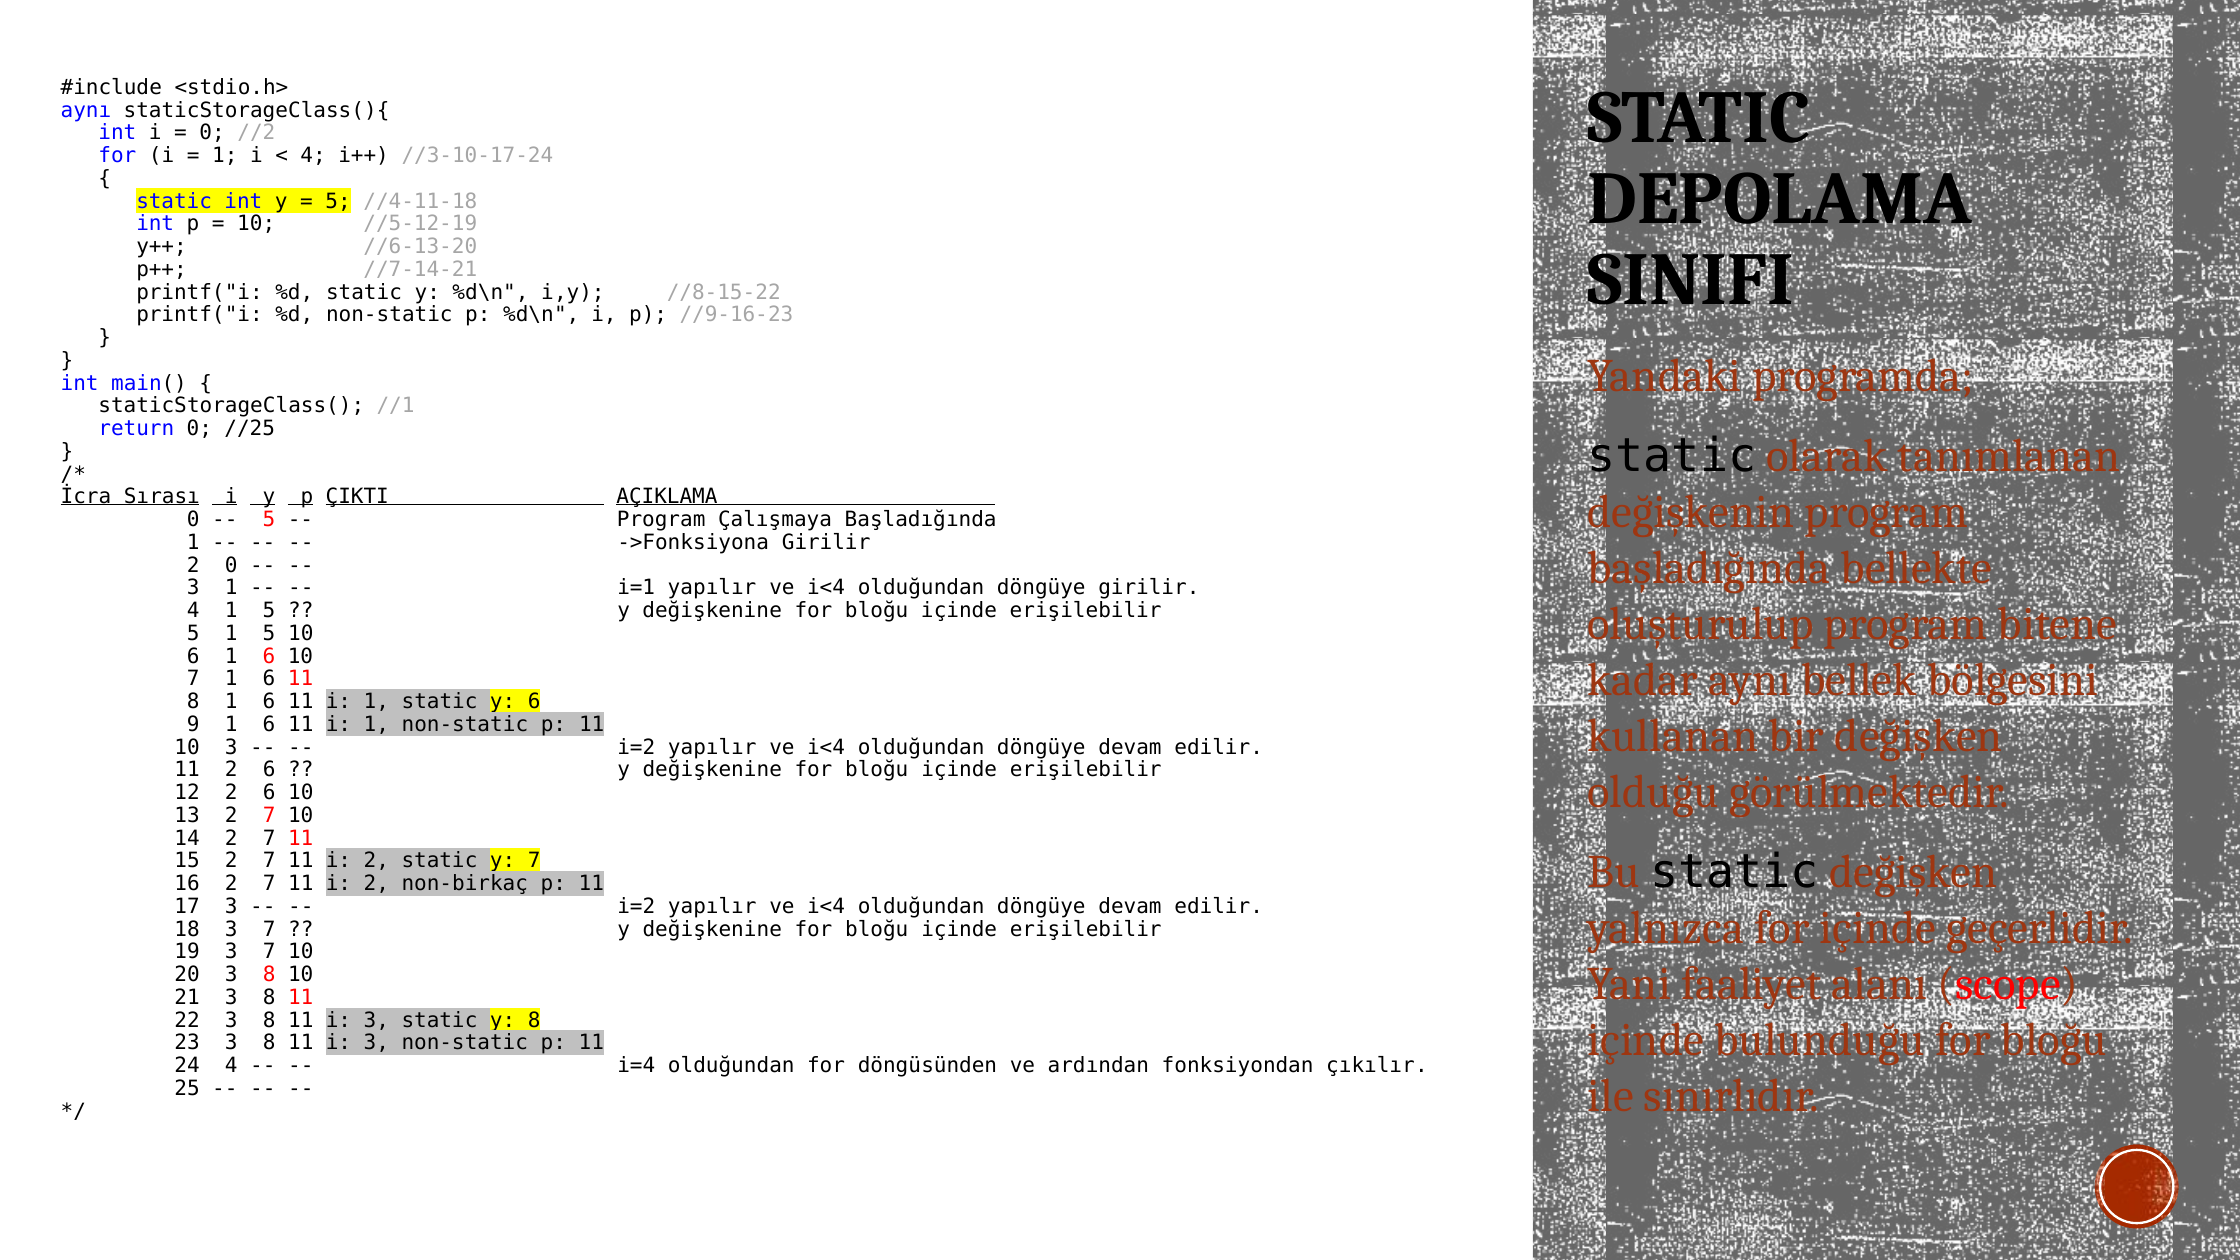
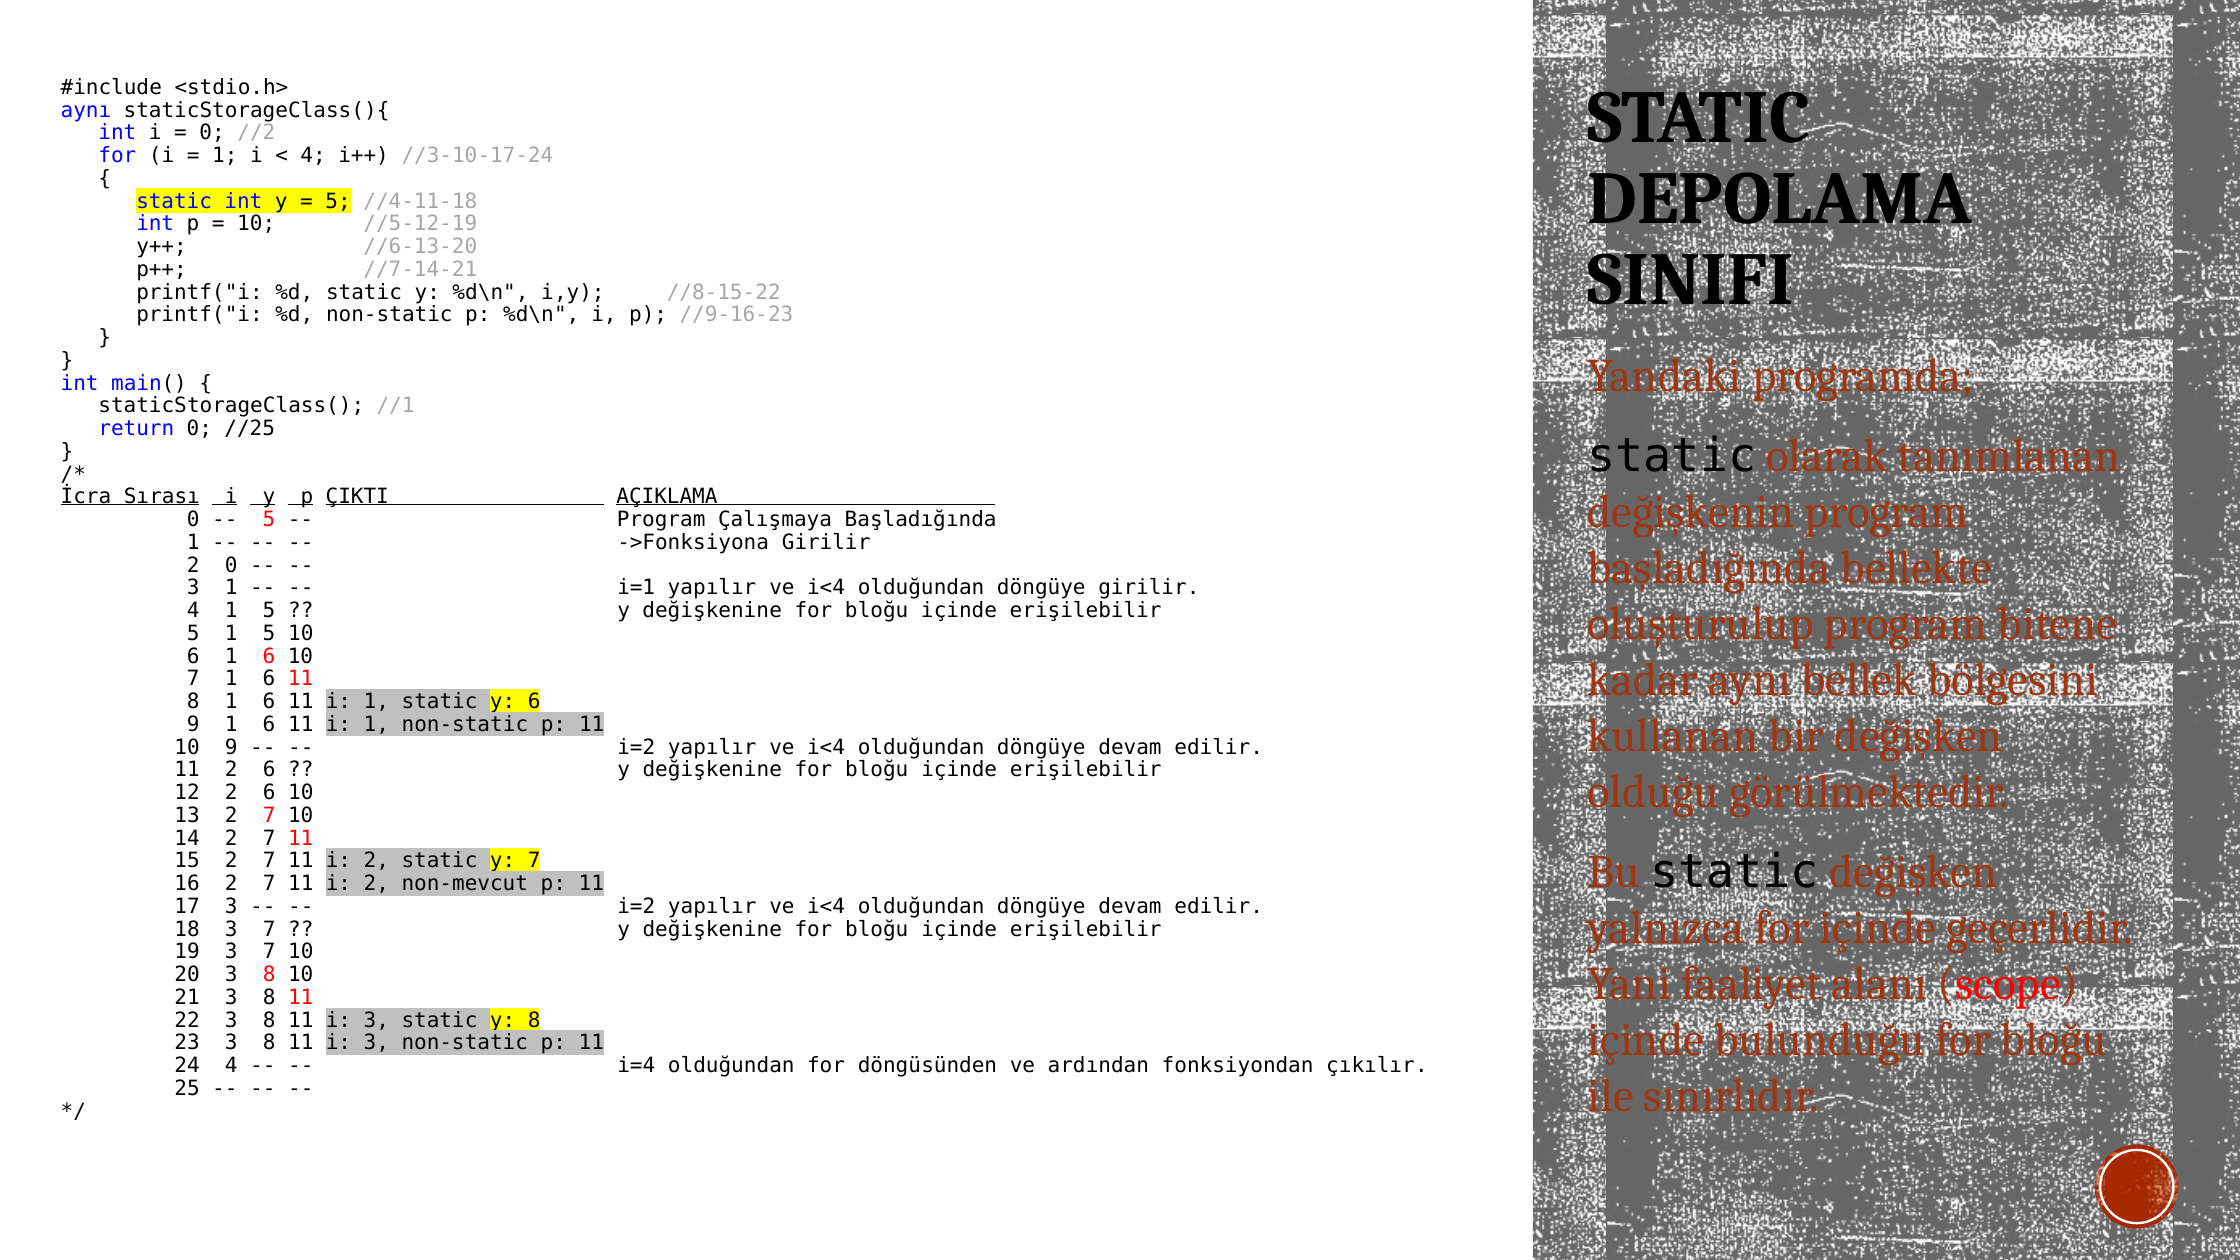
10 3: 3 -> 9 (231, 747)
non-birkaç: non-birkaç -> non-mevcut (465, 884)
